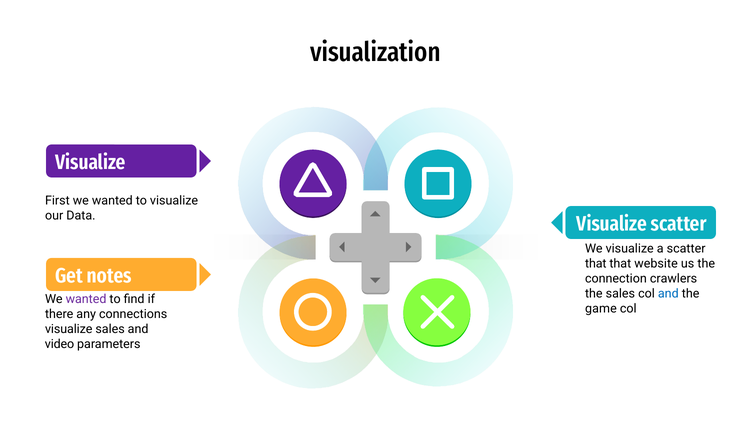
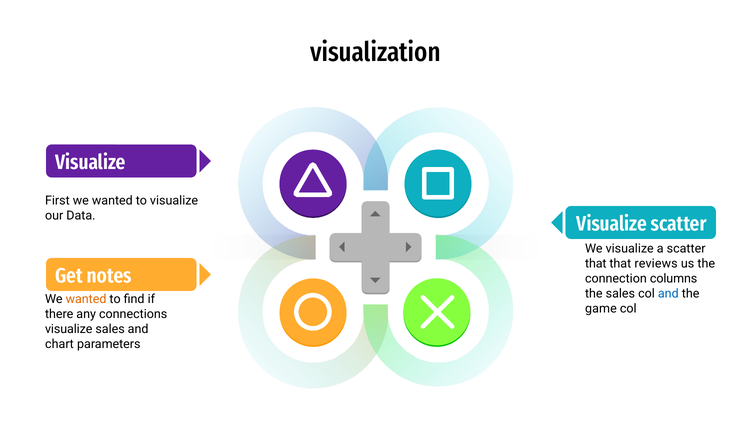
website: website -> reviews (656, 264)
crawlers: crawlers -> columns (674, 279)
wanted colour: purple -> orange (86, 300)
video: video -> chart (59, 345)
